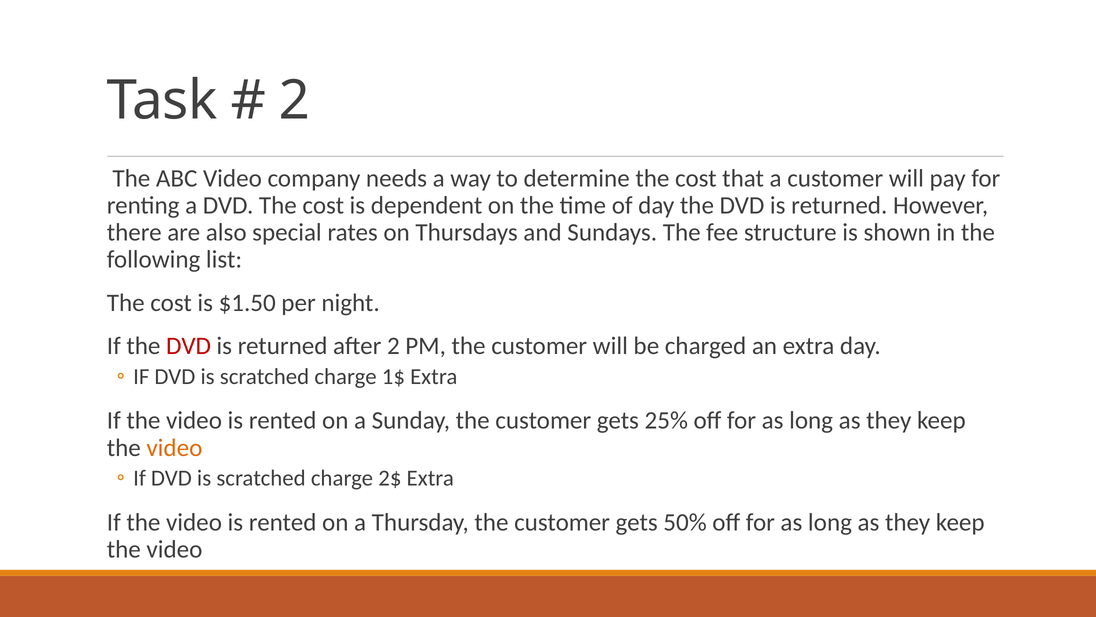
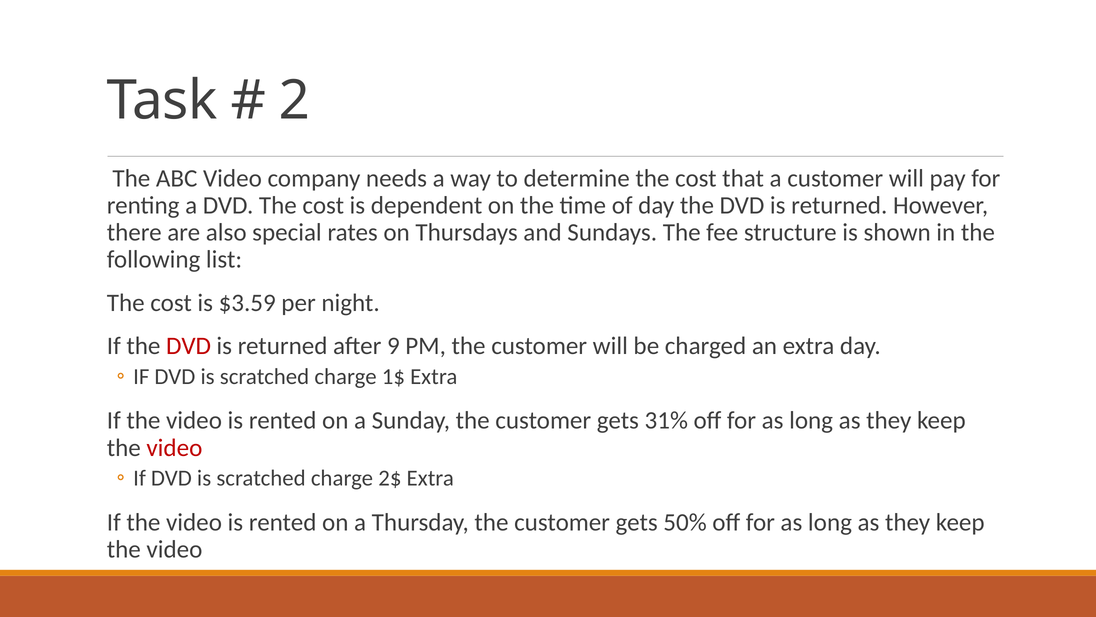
$1.50: $1.50 -> $3.59 (247, 303)
after 2: 2 -> 9 (393, 346)
25%: 25% -> 31% (666, 420)
video colour: orange -> red (174, 447)
